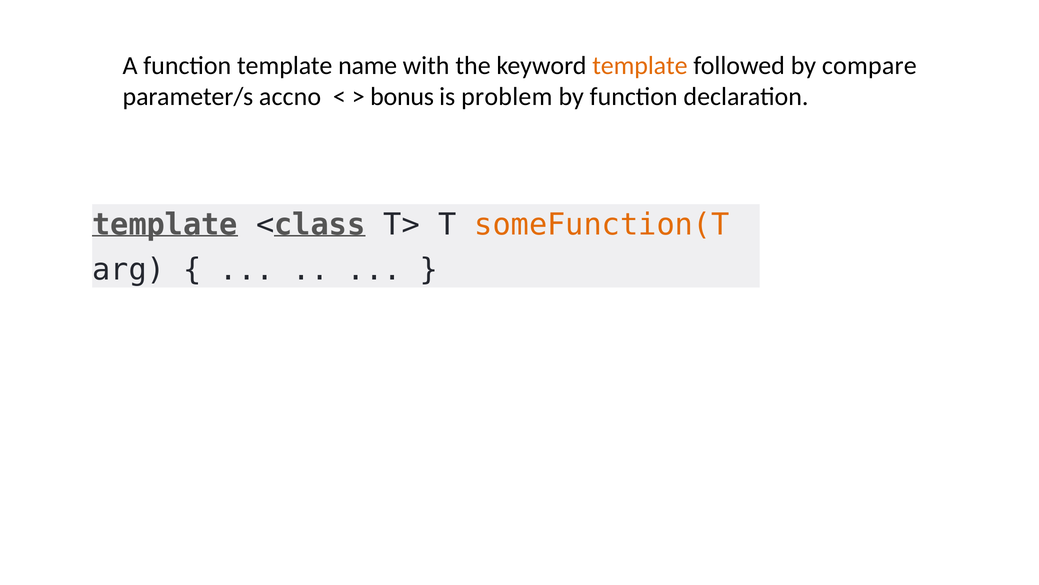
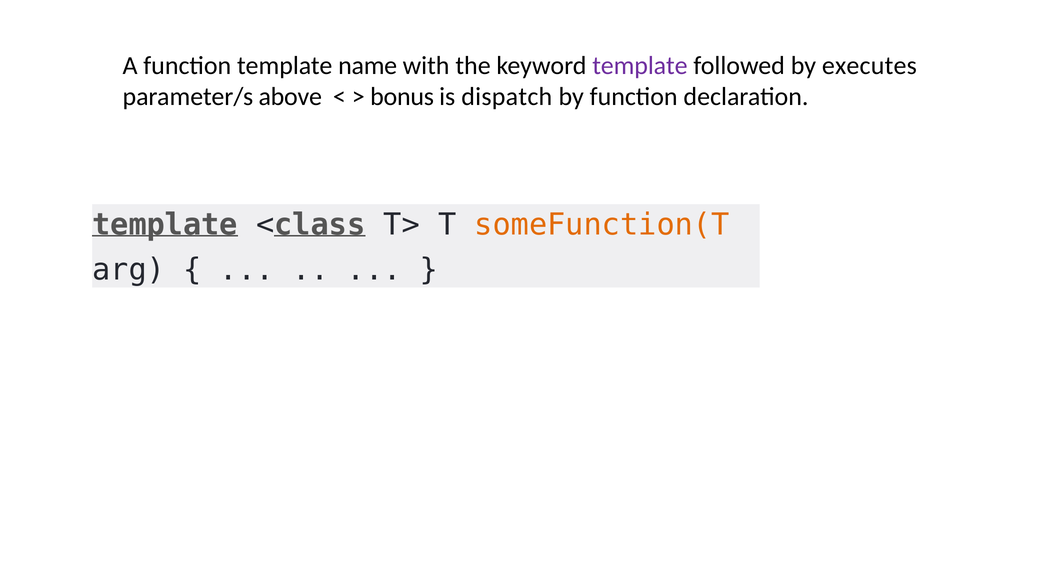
template colour: orange -> purple (640, 66)
compare: compare -> executes (869, 66)
accno: accno -> above (290, 97)
problem: problem -> dispatch (507, 97)
